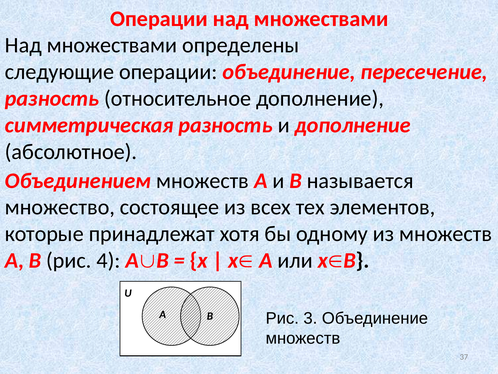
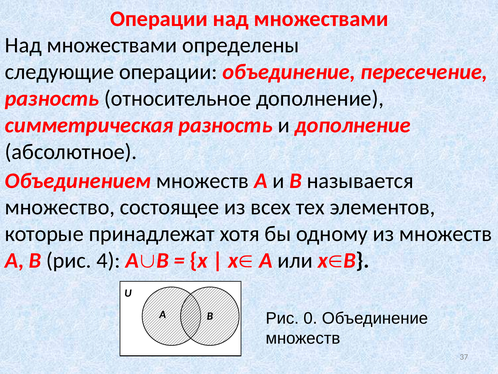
3: 3 -> 0 (310, 318)
